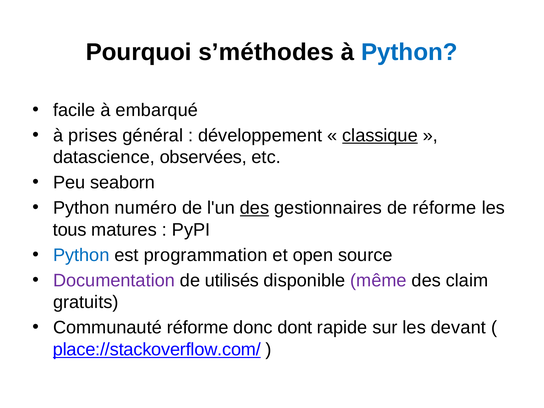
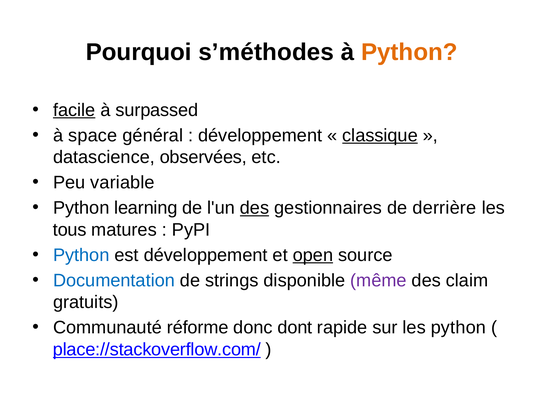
Python colour: blue -> orange (409, 52)
facile underline: none -> present (74, 110)
embarqué: embarqué -> surpassed (157, 110)
prises: prises -> space (93, 135)
seaborn: seaborn -> variable (122, 183)
numéro: numéro -> learning (146, 208)
de réforme: réforme -> derrière (444, 208)
est programmation: programmation -> développement (206, 255)
open underline: none -> present (313, 255)
Documentation colour: purple -> blue (114, 280)
utilisés: utilisés -> strings (232, 280)
les devant: devant -> python (458, 328)
